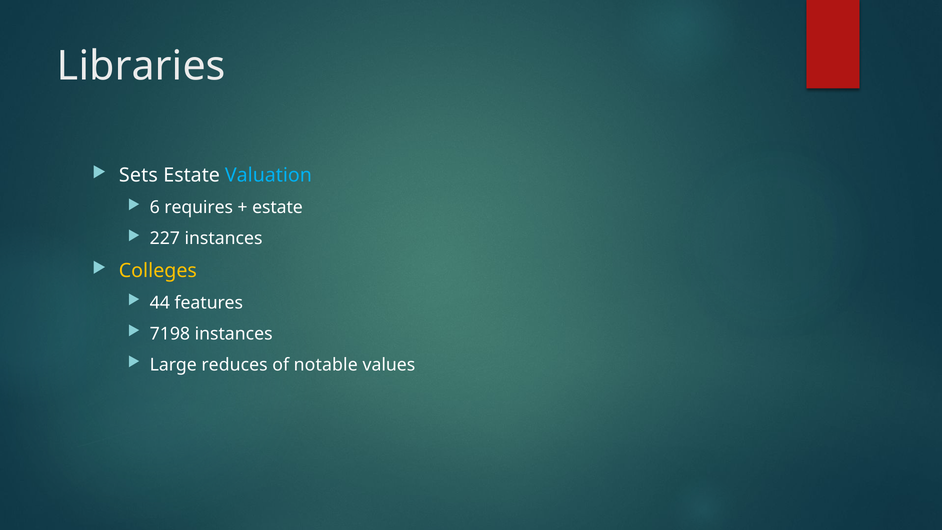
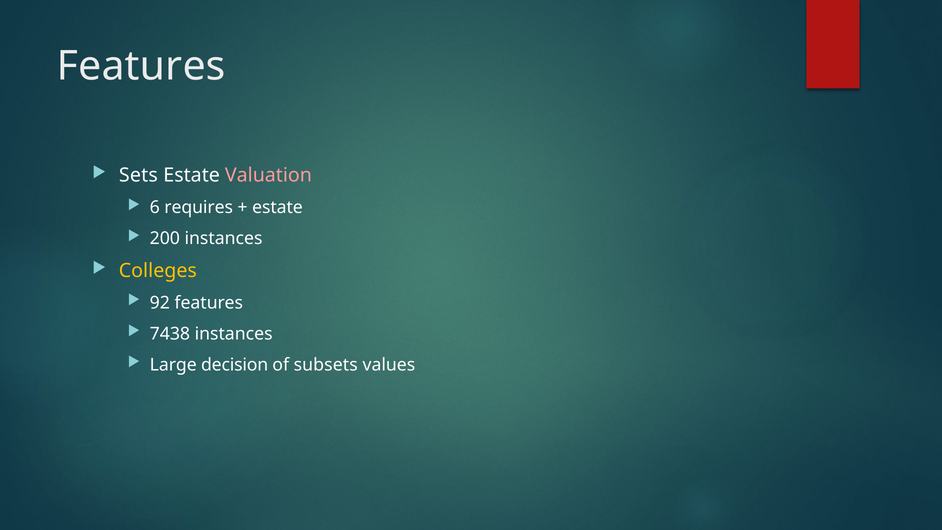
Libraries: Libraries -> Features (141, 66)
Valuation colour: light blue -> pink (268, 175)
227: 227 -> 200 (165, 238)
44: 44 -> 92 (160, 303)
7198: 7198 -> 7438 (170, 334)
reduces: reduces -> decision (235, 365)
notable: notable -> subsets (326, 365)
